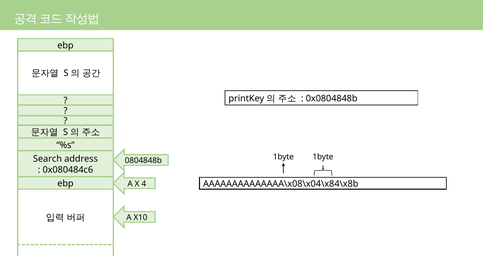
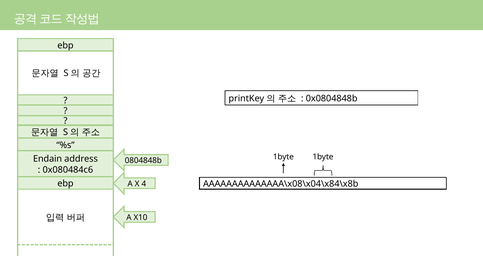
Search: Search -> Endain (48, 159)
